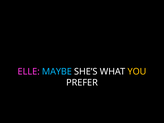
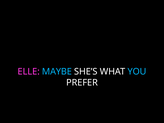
YOU colour: yellow -> light blue (137, 72)
